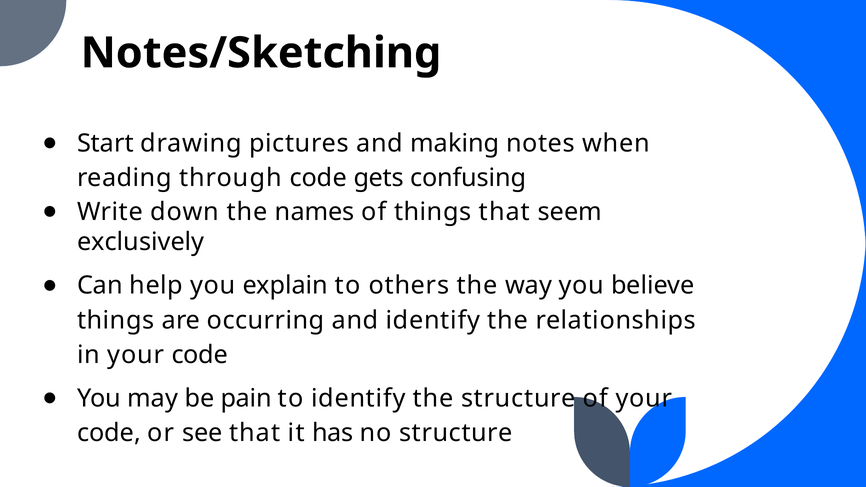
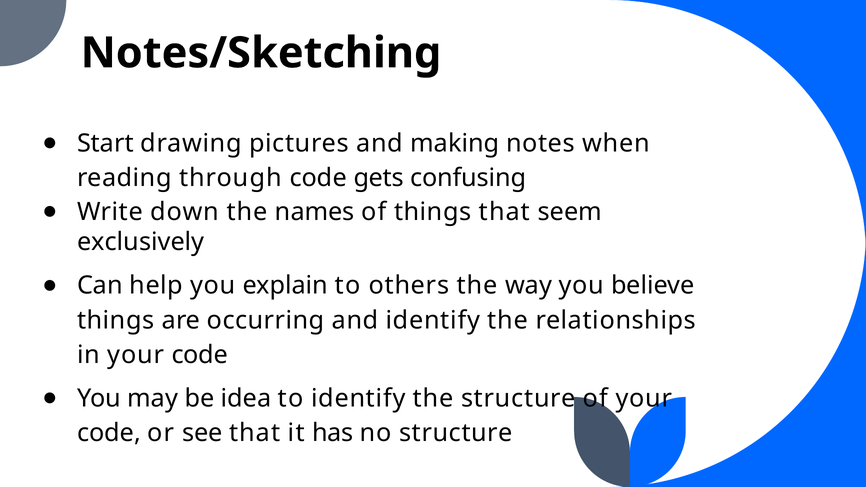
pain: pain -> idea (246, 398)
